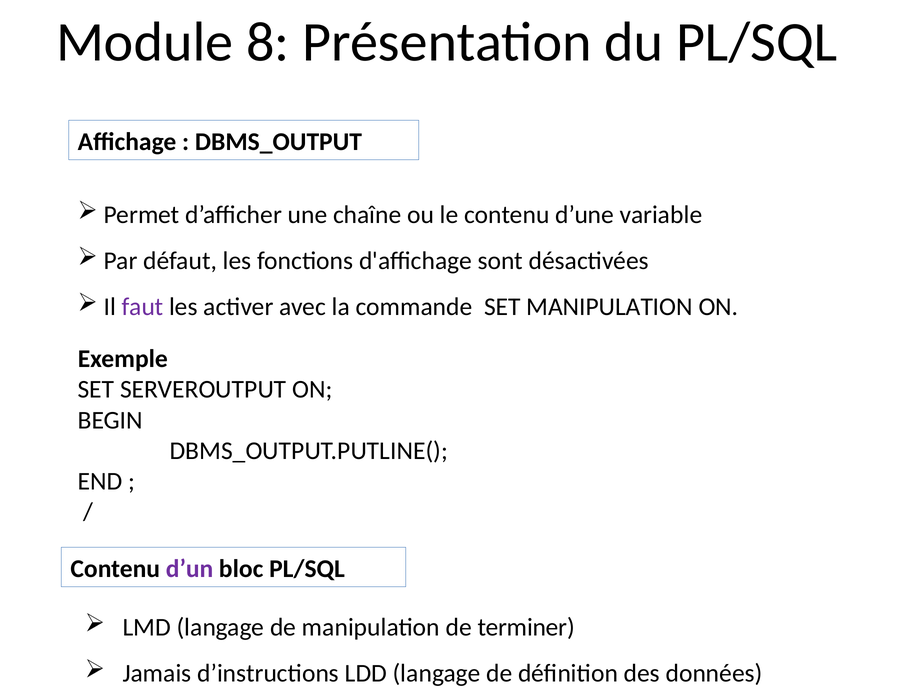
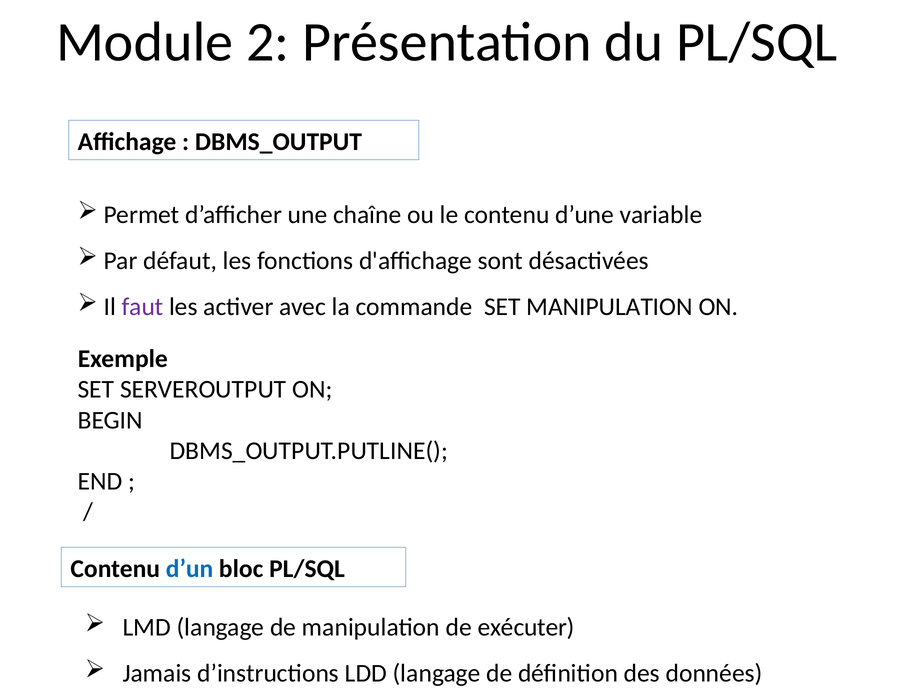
8: 8 -> 2 (268, 42)
d’un colour: purple -> blue (190, 569)
terminer: terminer -> exécuter (526, 628)
